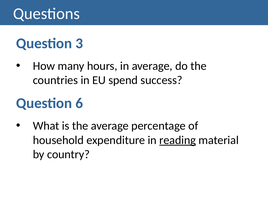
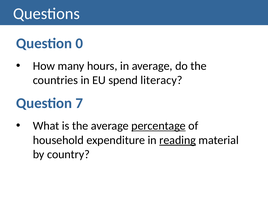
3: 3 -> 0 (79, 43)
success: success -> literacy (161, 80)
6: 6 -> 7 (79, 103)
percentage underline: none -> present (159, 126)
